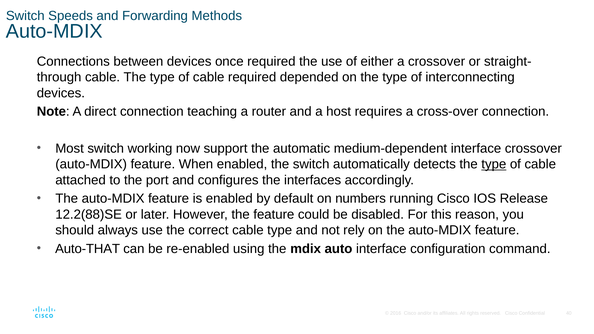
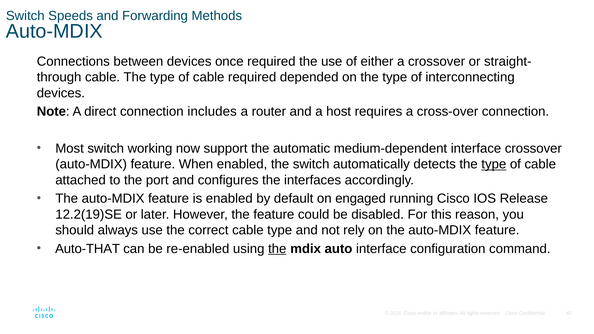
teaching: teaching -> includes (212, 112)
numbers: numbers -> engaged (361, 199)
12.2(88)SE: 12.2(88)SE -> 12.2(19)SE (89, 214)
the underline: none -> present (277, 249)
